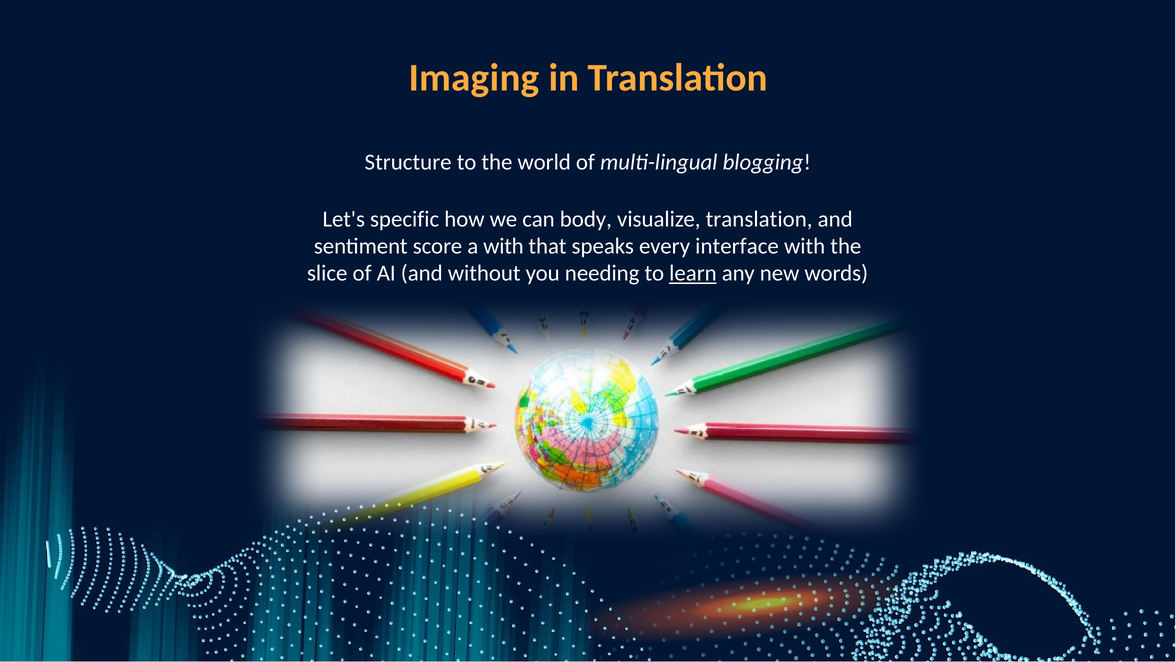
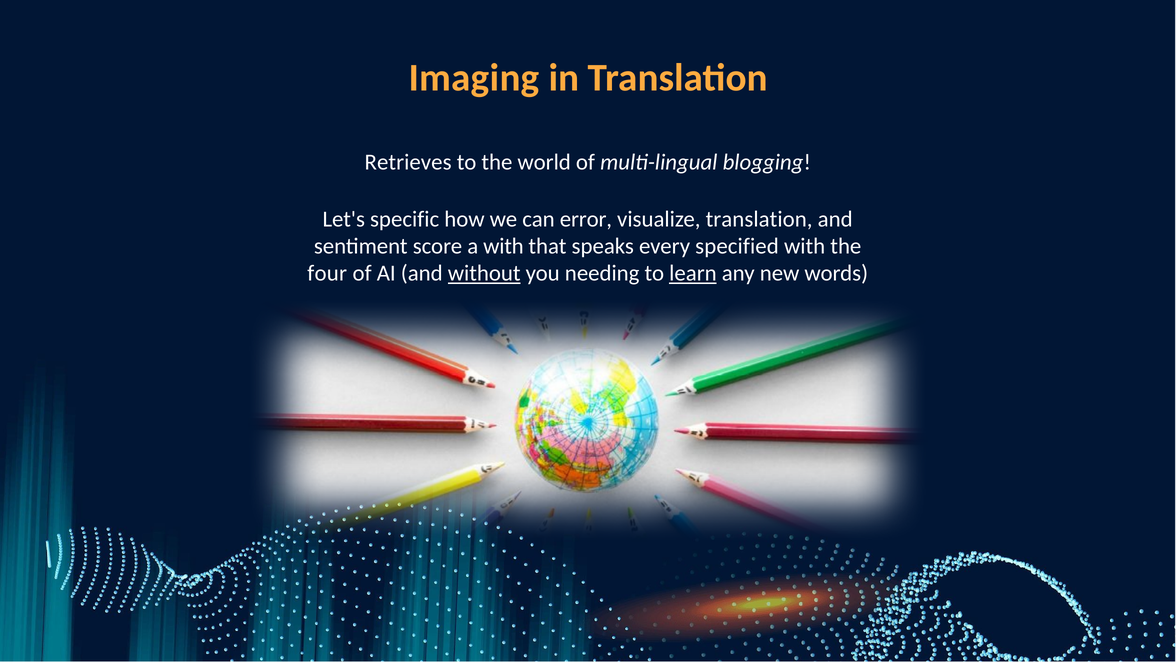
Structure: Structure -> Retrieves (408, 162)
body: body -> error (586, 219)
interface: interface -> specified (737, 246)
slice: slice -> four (327, 273)
without underline: none -> present (484, 273)
